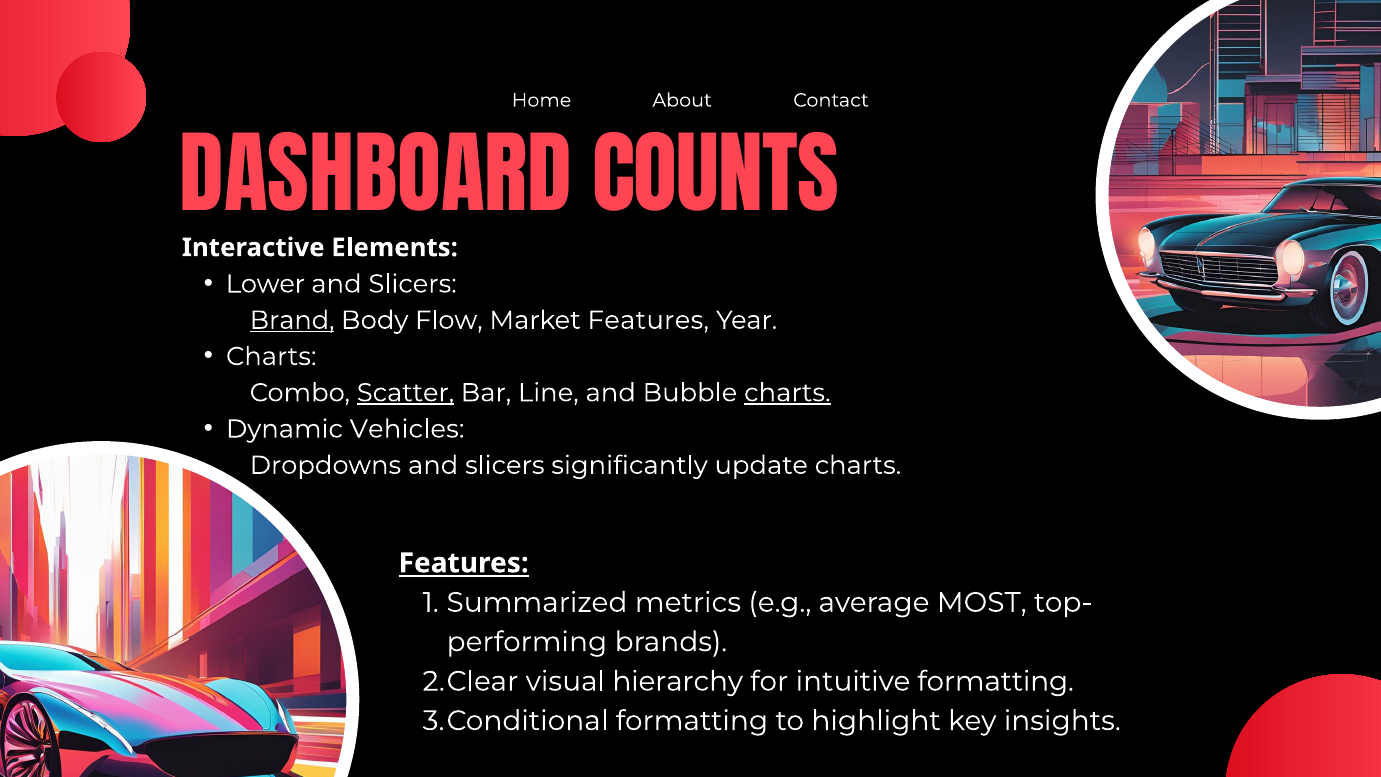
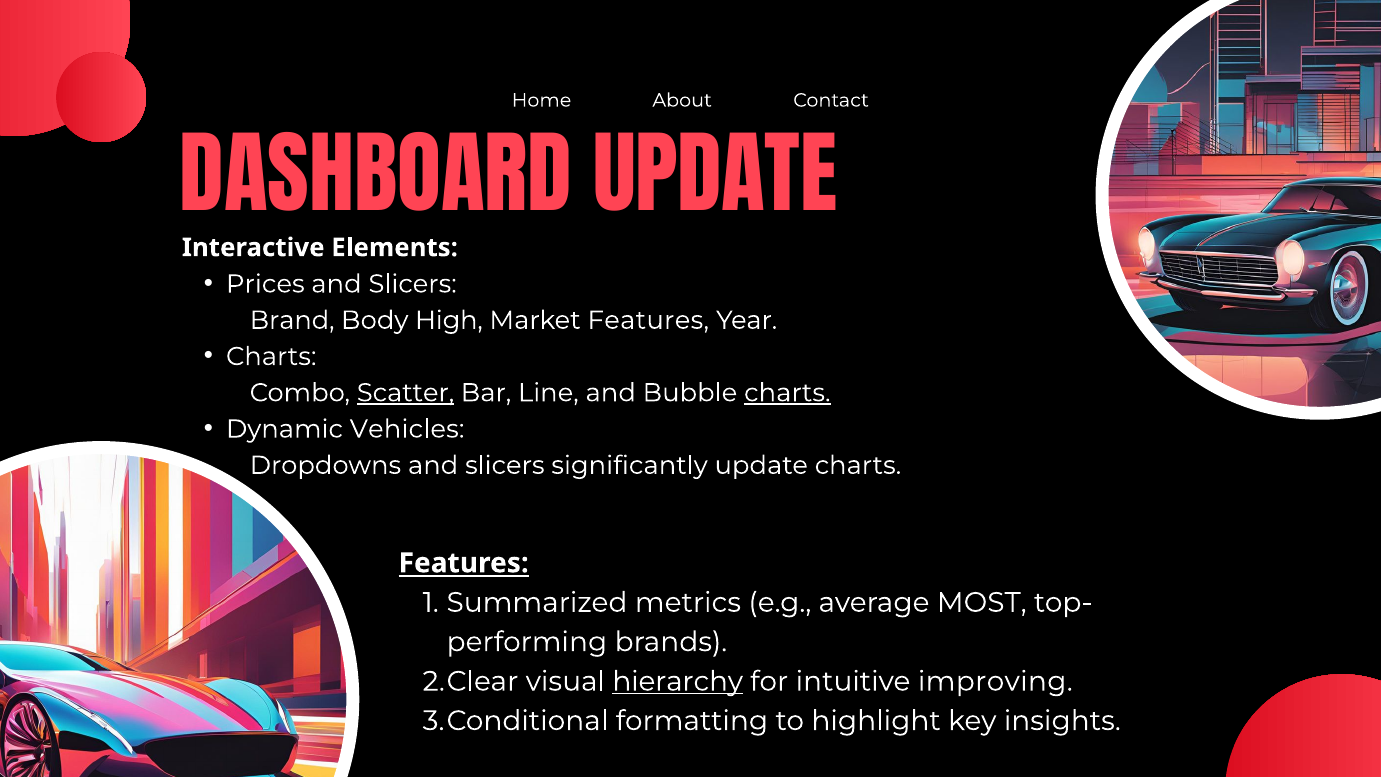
DASHBOARD COUNTS: COUNTS -> UPDATE (715, 180)
Lower: Lower -> Prices (265, 284)
Brand underline: present -> none (292, 320)
Flow: Flow -> High (449, 320)
hierarchy underline: none -> present (678, 681)
intuitive formatting: formatting -> improving (995, 681)
